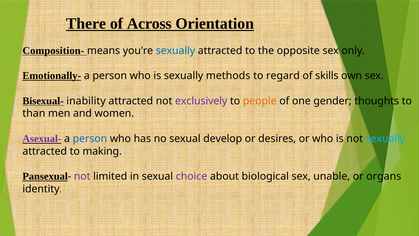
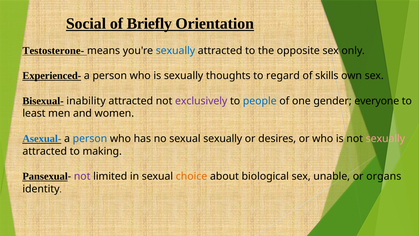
There: There -> Social (86, 23)
Across: Across -> Briefly (149, 23)
Composition-: Composition- -> Testosterone- (53, 50)
Emotionally-: Emotionally- -> Experienced- (52, 76)
methods: methods -> thoughts (228, 76)
people colour: orange -> blue (260, 101)
thoughts: thoughts -> everyone (377, 101)
than: than -> least (34, 113)
Asexual- colour: purple -> blue (42, 138)
sexual develop: develop -> sexually (223, 138)
sexually colour: light blue -> pink (385, 138)
choice colour: purple -> orange (192, 176)
